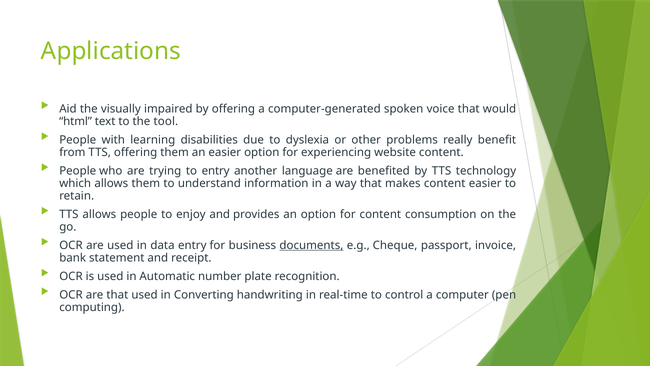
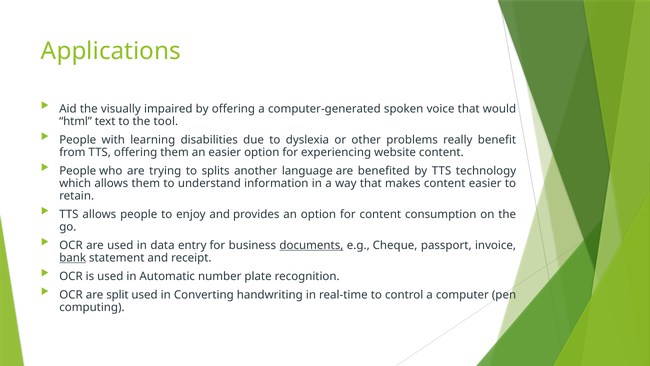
to entry: entry -> splits (216, 171)
bank underline: none -> present (73, 258)
are that: that -> split (117, 295)
